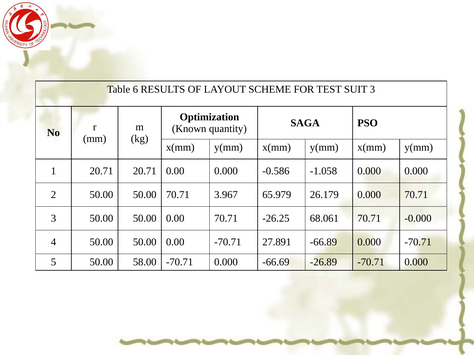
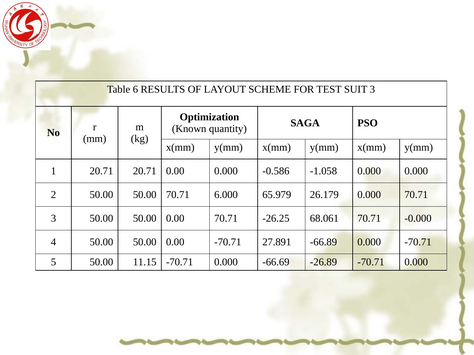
3.967: 3.967 -> 6.000 (226, 195)
58.00: 58.00 -> 11.15 (145, 263)
